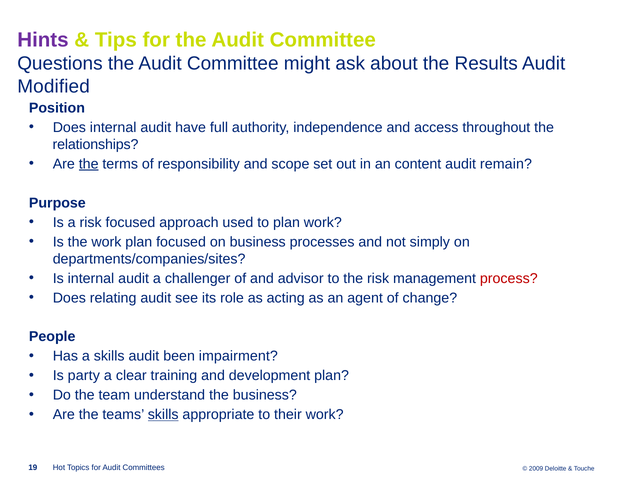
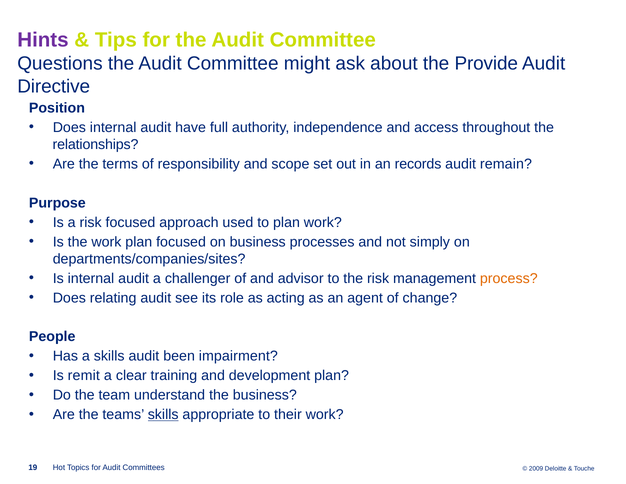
Results: Results -> Provide (486, 64)
Modified: Modified -> Directive (54, 86)
the underline: present -> none (89, 164)
content: content -> records (418, 164)
process colour: red -> orange (509, 278)
party: party -> remit (84, 375)
